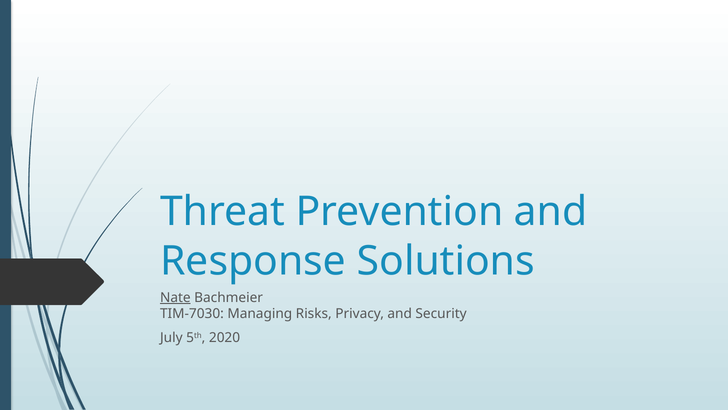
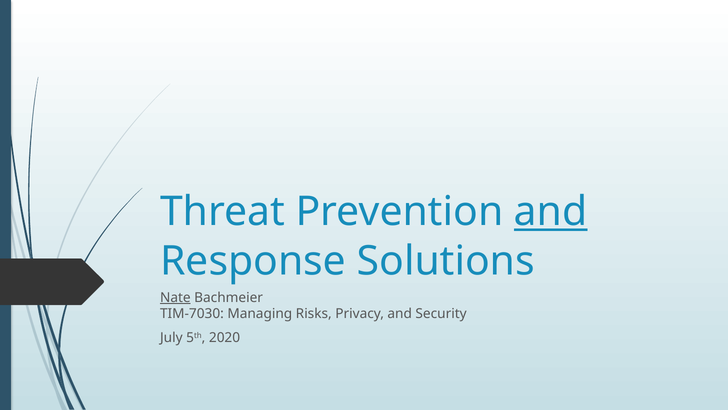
and underline: none -> present (551, 212)
